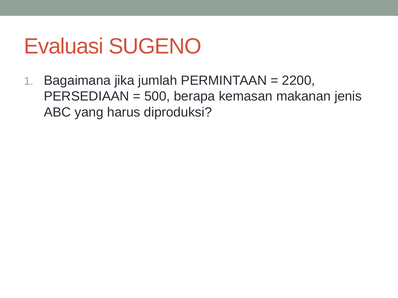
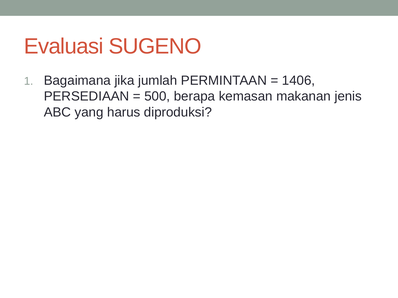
2200: 2200 -> 1406 (299, 81)
